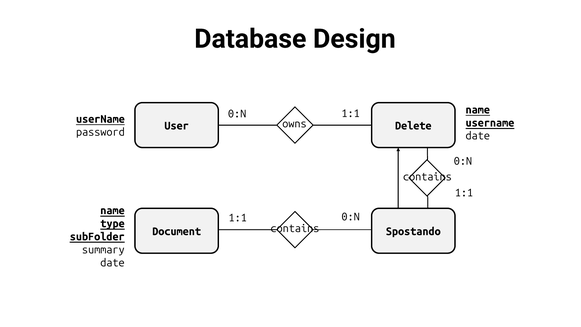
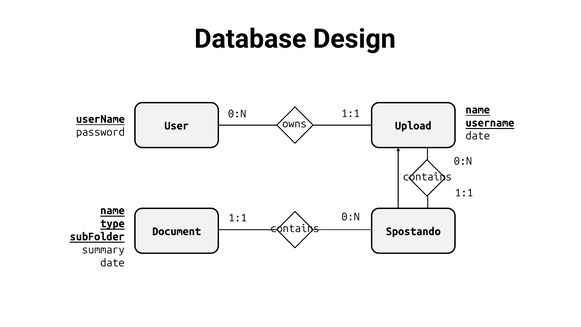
Delete: Delete -> Upload (413, 126)
